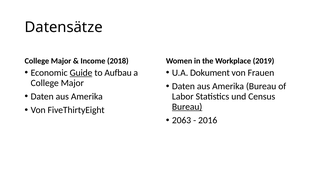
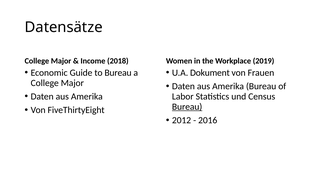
Guide underline: present -> none (81, 73)
to Aufbau: Aufbau -> Bureau (118, 73)
2063: 2063 -> 2012 (182, 120)
